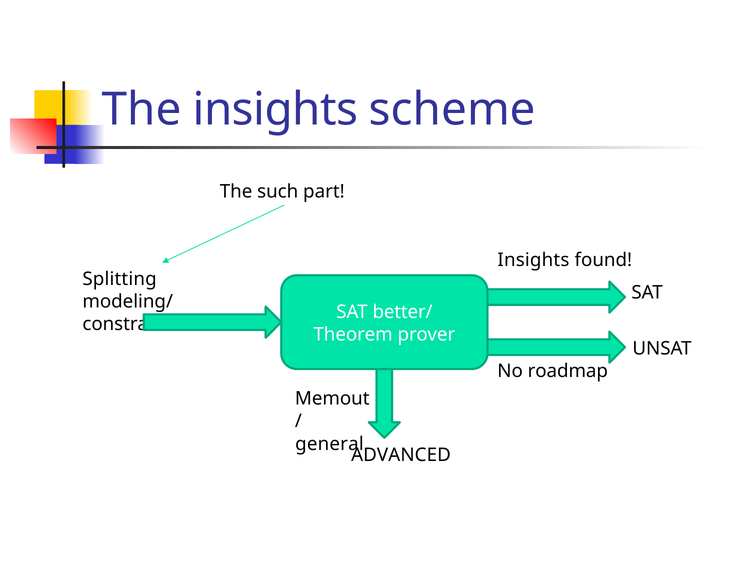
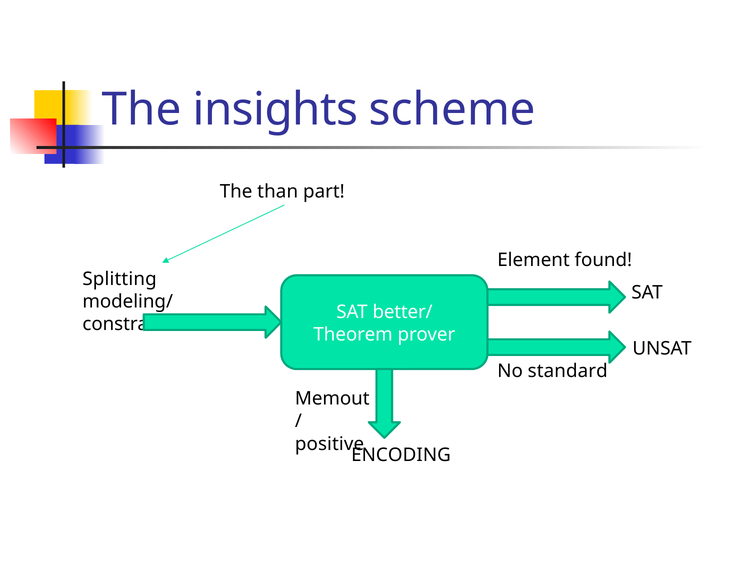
such: such -> than (278, 191)
Insights: Insights -> Element (534, 260)
roadmap: roadmap -> standard (568, 371)
general: general -> positive (330, 443)
ADVANCED: ADVANCED -> ENCODING (401, 455)
